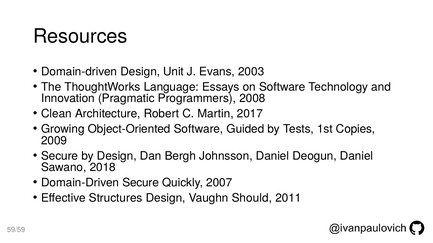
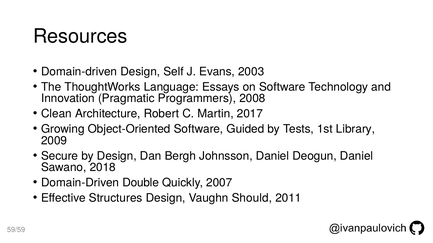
Unit: Unit -> Self (174, 72)
Copies: Copies -> Library (356, 129)
Domain-Driven Secure: Secure -> Double (141, 183)
